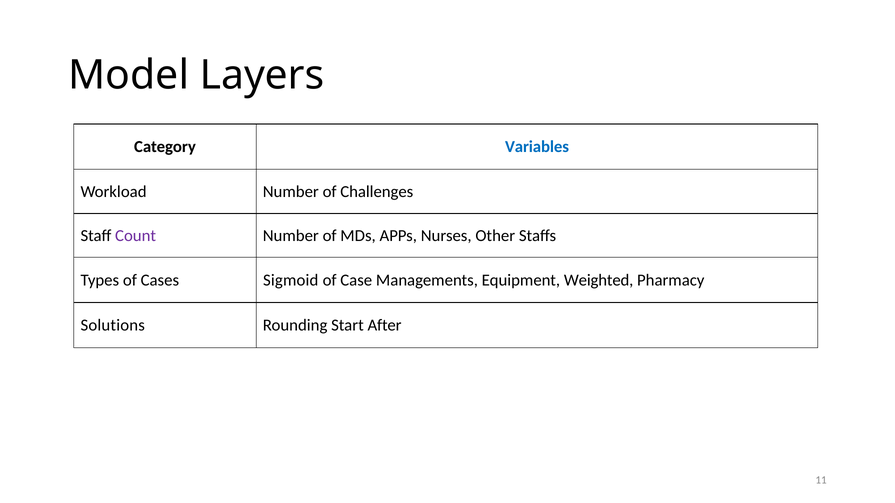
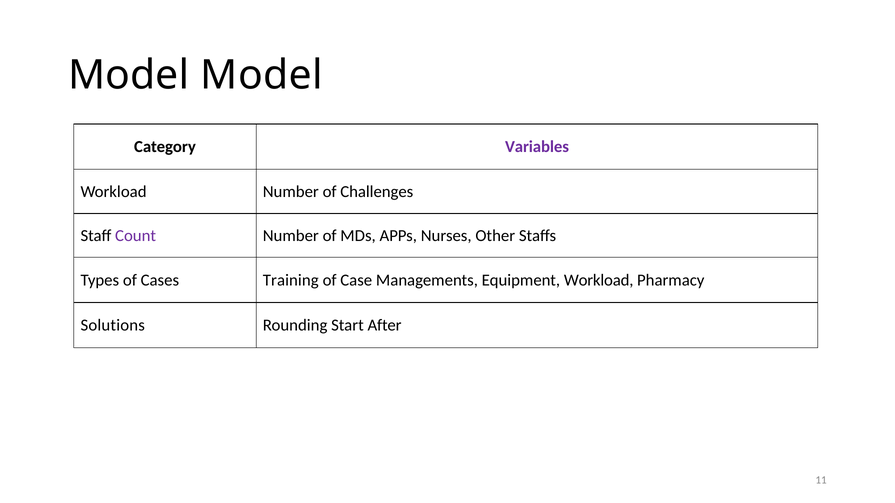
Model Layers: Layers -> Model (262, 75)
Variables colour: blue -> purple (537, 147)
Sigmoid: Sigmoid -> Training (291, 280)
Equipment Weighted: Weighted -> Workload (599, 280)
